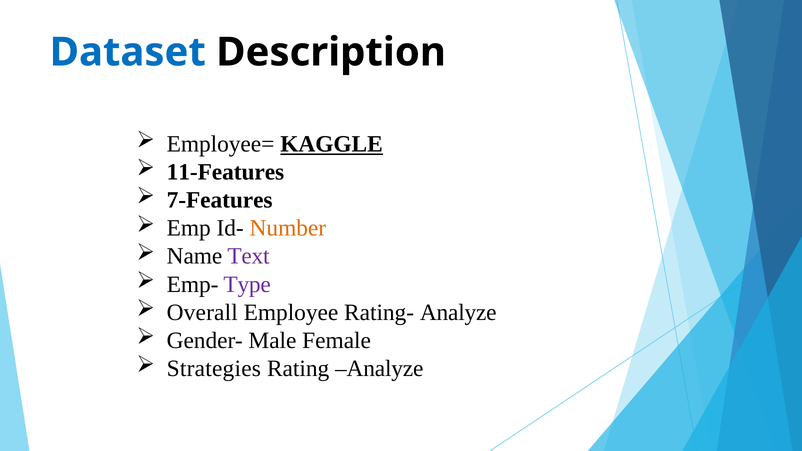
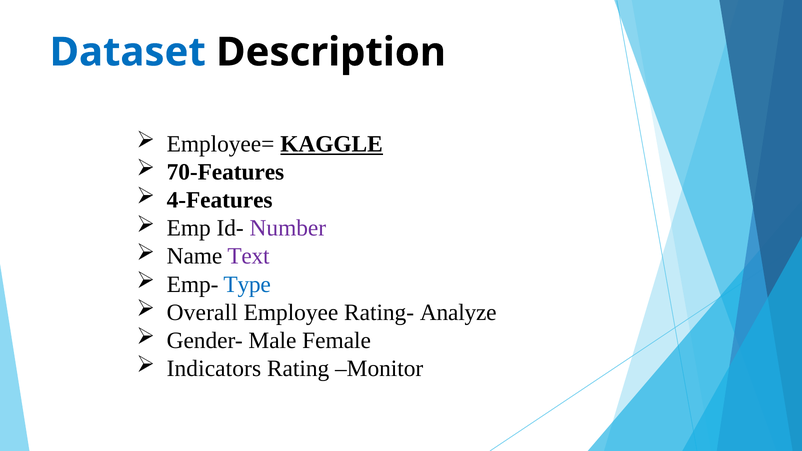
11-Features: 11-Features -> 70-Features (225, 172)
7-Features: 7-Features -> 4-Features (220, 200)
Number colour: orange -> purple (288, 228)
Type colour: purple -> blue (247, 284)
Strategies: Strategies -> Indicators (214, 369)
Rating Analyze: Analyze -> Monitor (379, 369)
